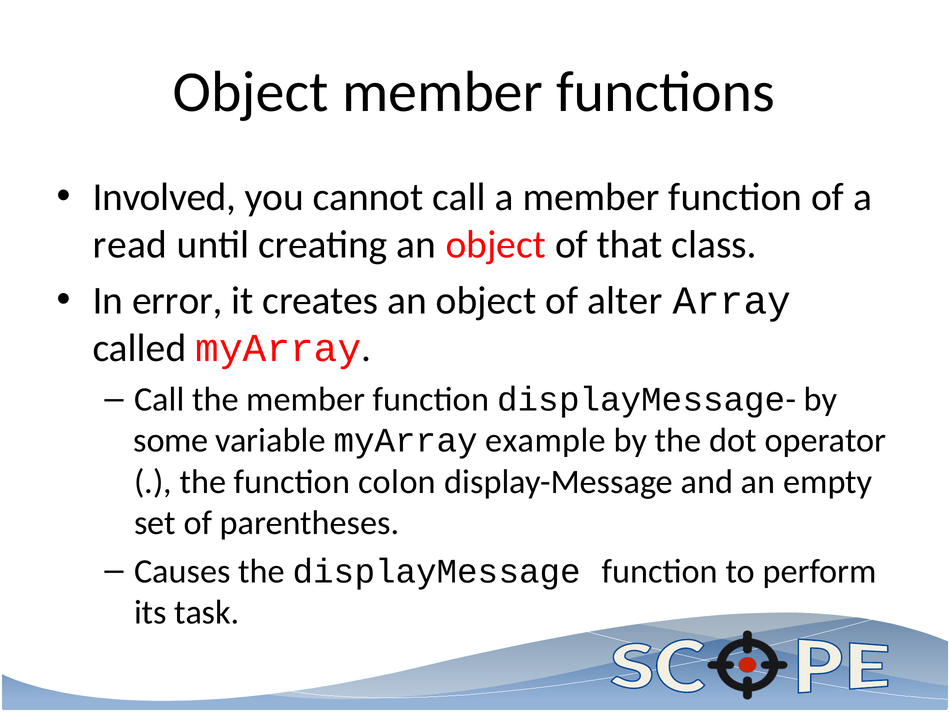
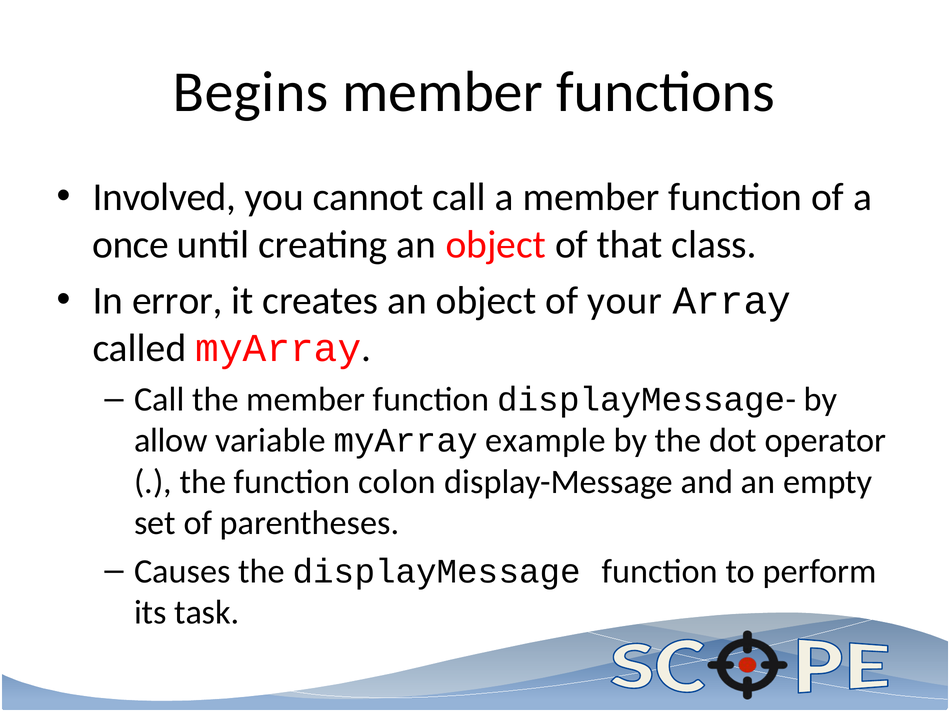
Object: Object -> Begins (251, 92)
read: read -> once (130, 245)
alter: alter -> your (625, 301)
some: some -> allow (171, 441)
